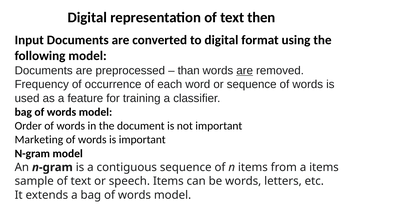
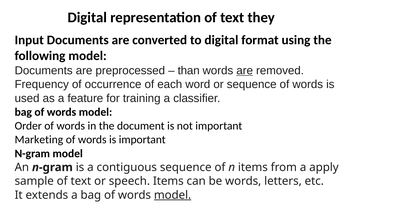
then: then -> they (261, 18)
a items: items -> apply (324, 167)
model underline: none -> present (173, 195)
